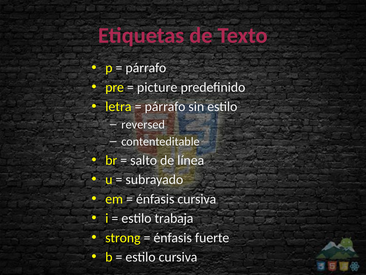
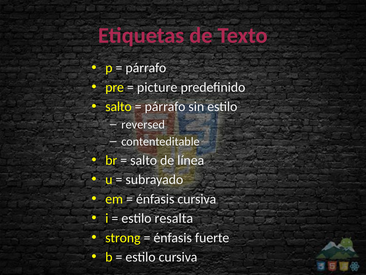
letra: letra -> salto (118, 106)
trabaja: trabaja -> resalta (174, 218)
